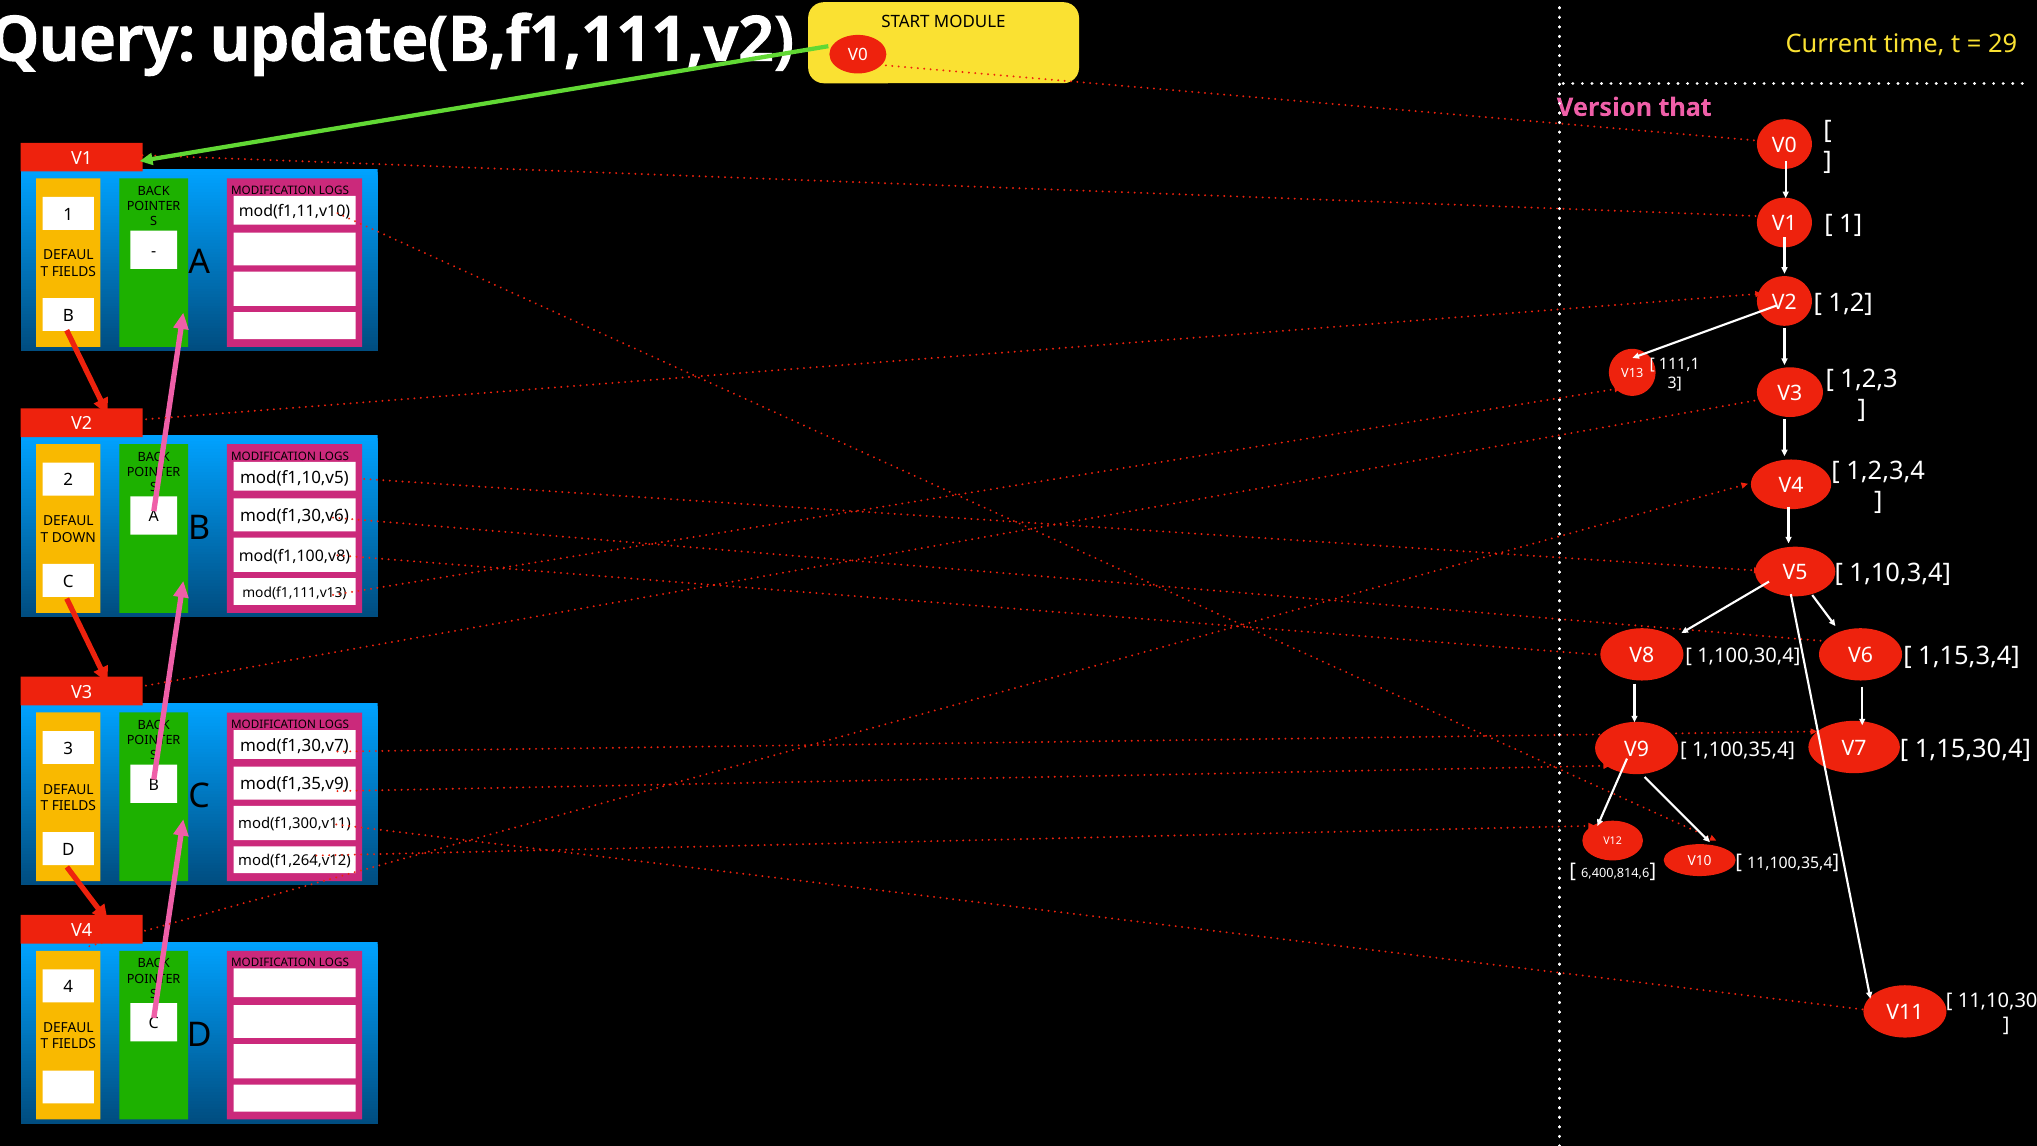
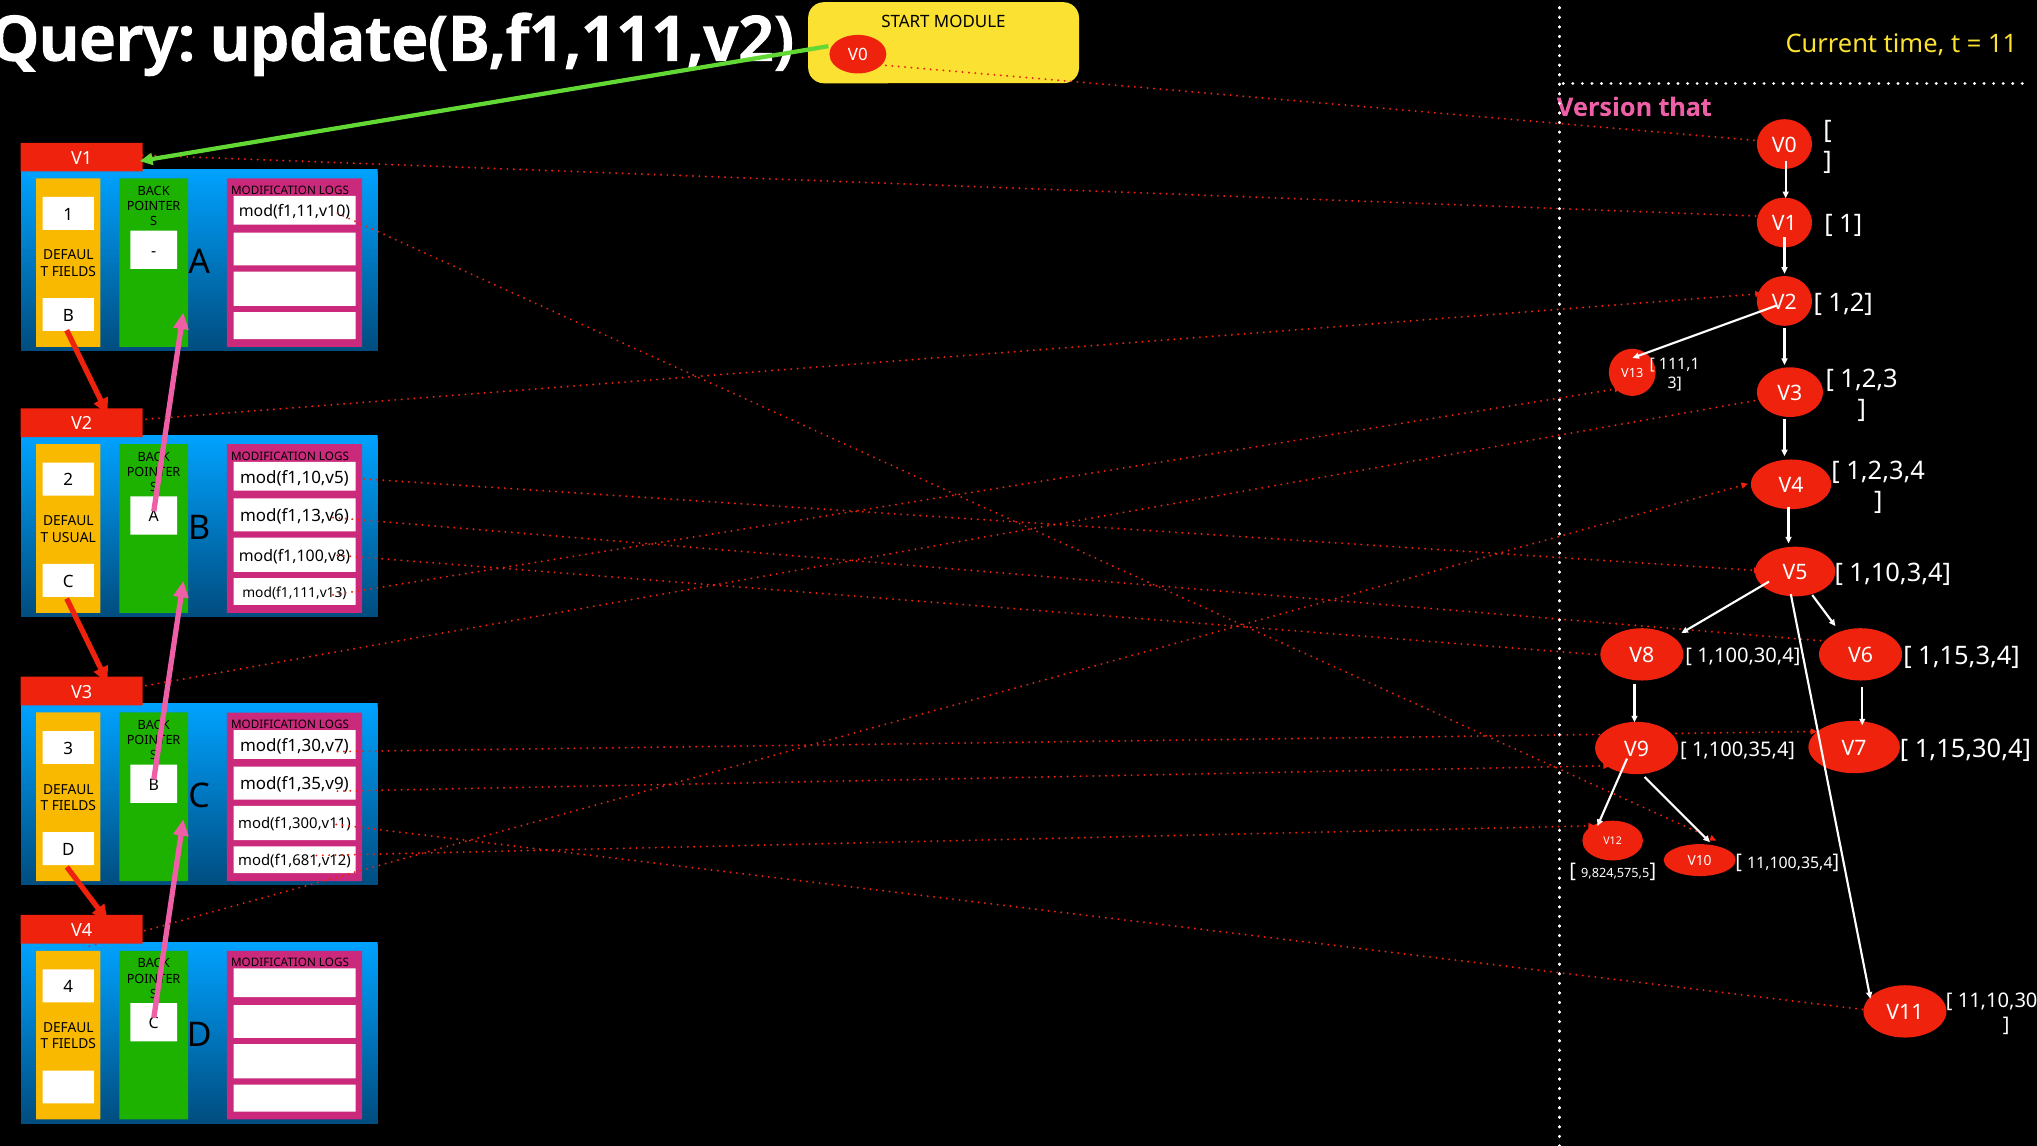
29: 29 -> 11 (2003, 45)
mod(f1,30,v6: mod(f1,30,v6 -> mod(f1,13,v6 (294, 516)
DOWN: DOWN -> USUAL (74, 538)
mod(f1,264,v12: mod(f1,264,v12 -> mod(f1,681,v12 (294, 861)
6,400,814,6: 6,400,814,6 -> 9,824,575,5 (1615, 873)
